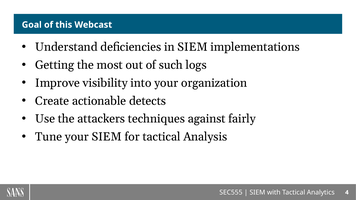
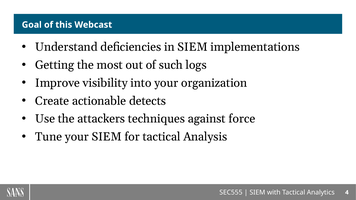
fairly: fairly -> force (242, 119)
